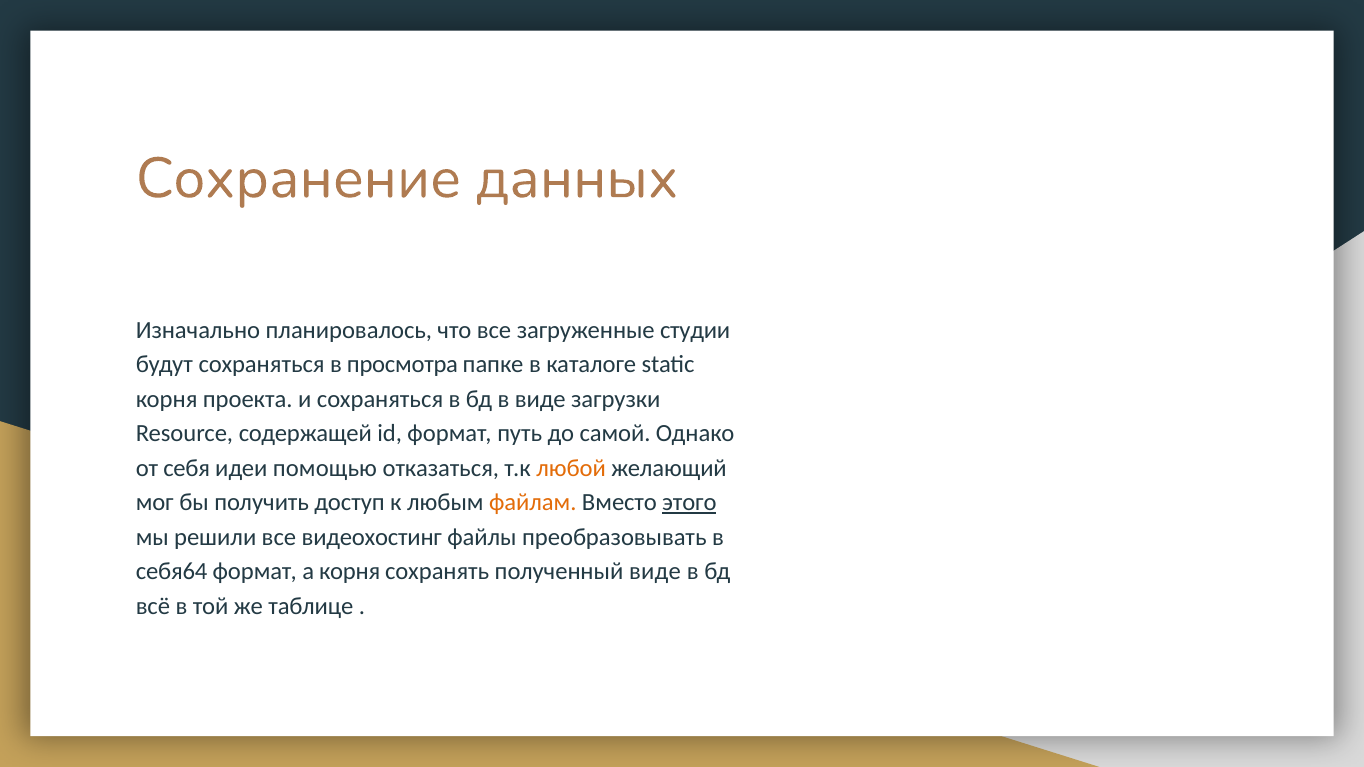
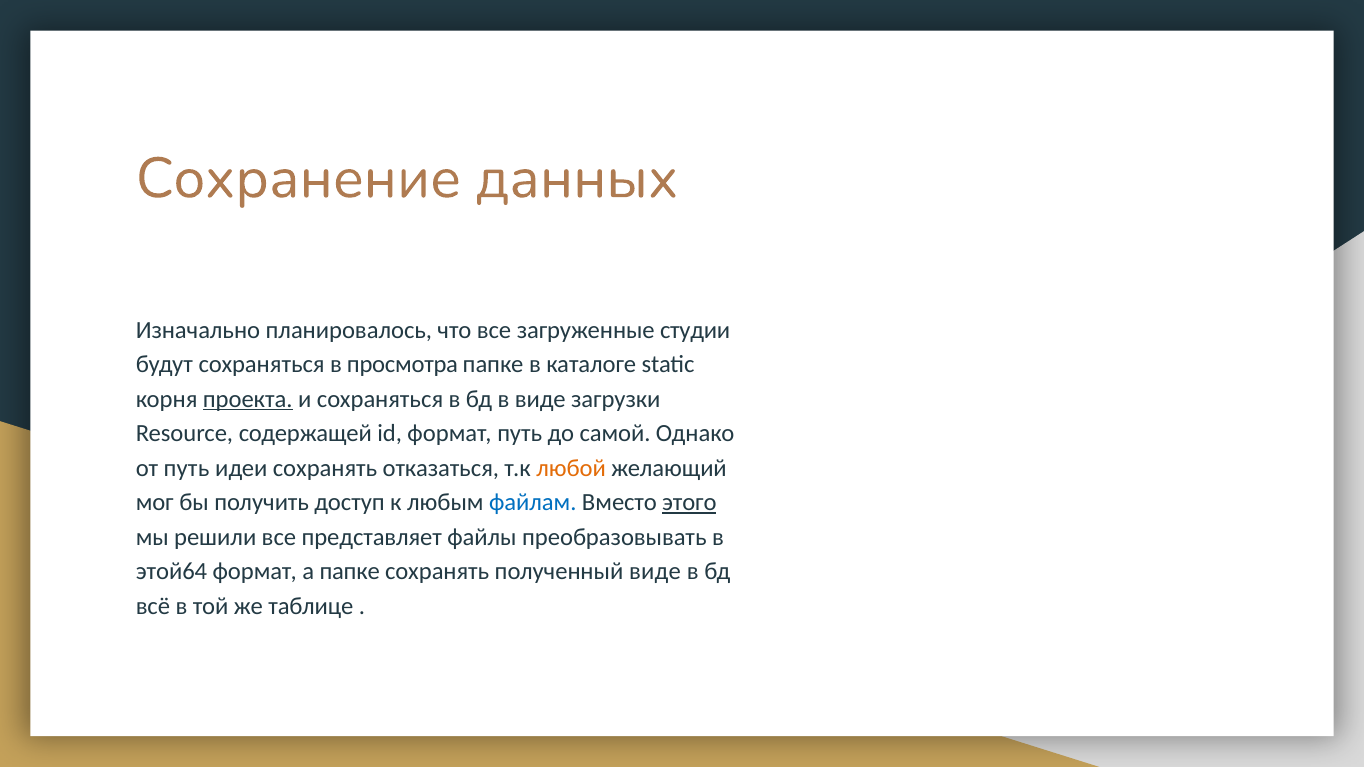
проекта underline: none -> present (248, 399)
от себя: себя -> путь (186, 468)
идеи помощью: помощью -> сохранять (325, 468)
файлам colour: orange -> blue (533, 503)
видеохостинг: видеохостинг -> представляет (372, 537)
себя64: себя64 -> этой64 (172, 572)
а корня: корня -> папке (350, 572)
